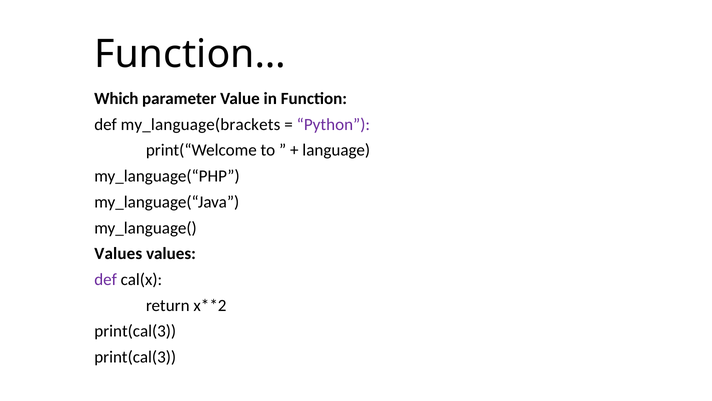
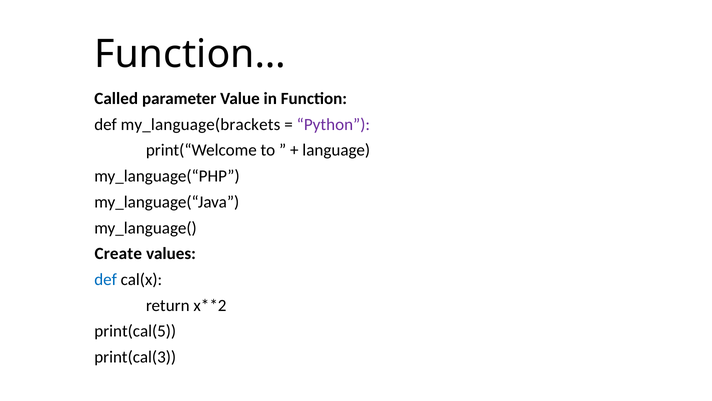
Which: Which -> Called (116, 98)
Values: Values -> Create (118, 253)
def colour: purple -> blue (106, 279)
print(cal(3: print(cal(3 -> print(cal(5 (135, 331)
